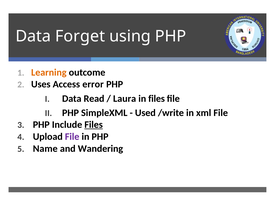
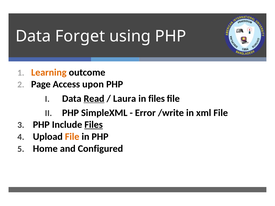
Uses: Uses -> Page (41, 84)
error: error -> upon (93, 84)
Read underline: none -> present (94, 99)
Used: Used -> Error (145, 113)
File colour: purple -> orange (72, 137)
Name: Name -> Home (45, 149)
Wandering: Wandering -> Configured (100, 149)
